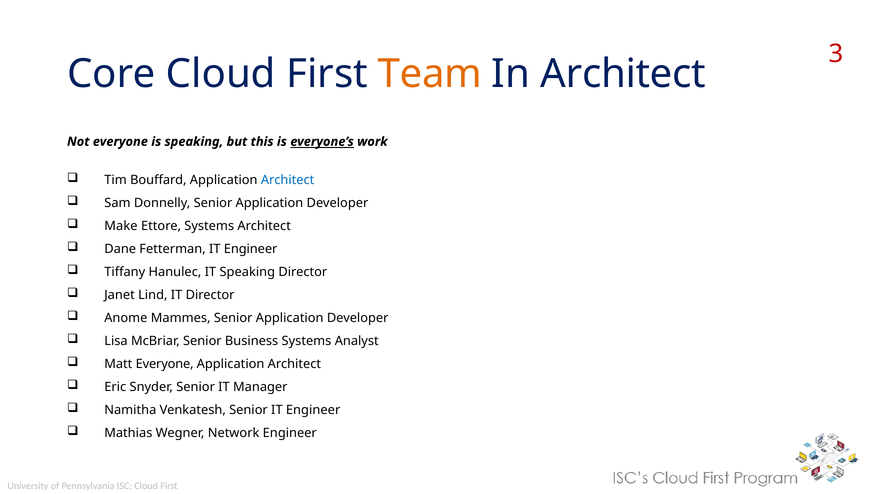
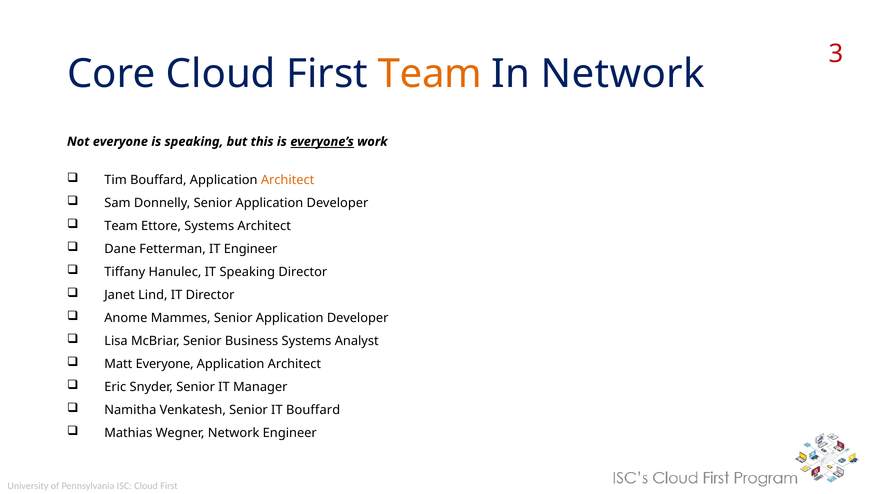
In Architect: Architect -> Network (623, 74)
Architect colour: blue -> orange (288, 180)
Make: Make -> Team (121, 226)
Senior IT Engineer: Engineer -> Bouffard (313, 410)
